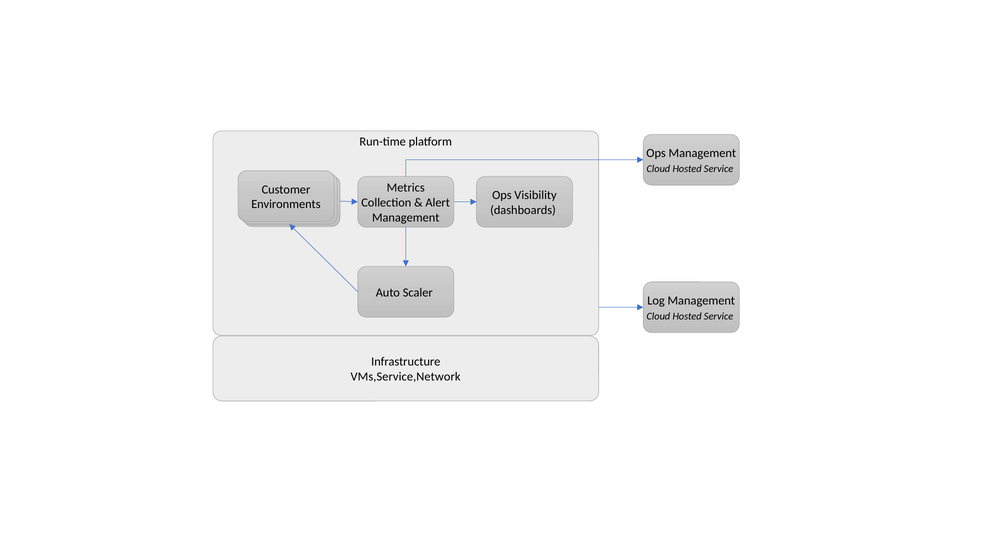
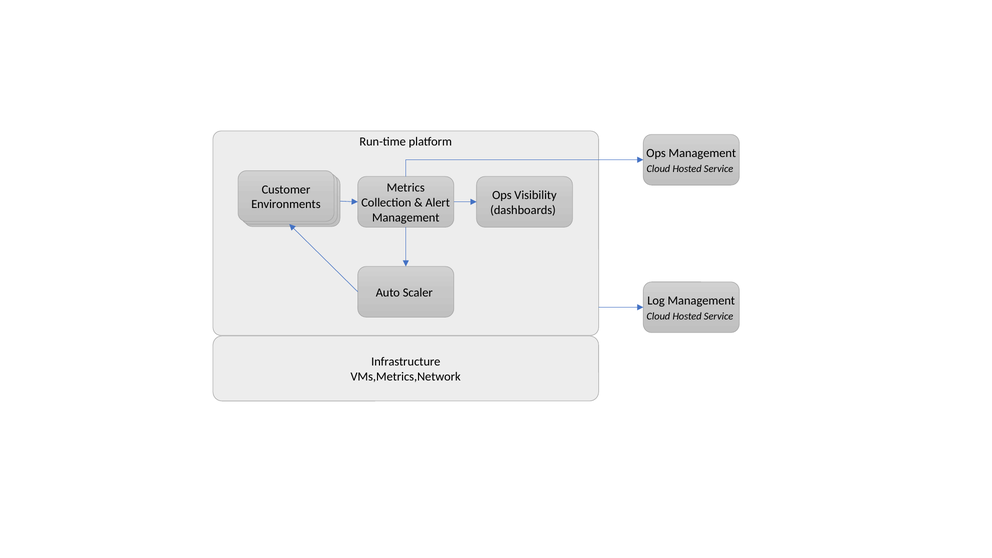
VMs,Service,Network: VMs,Service,Network -> VMs,Metrics,Network (406, 377)
